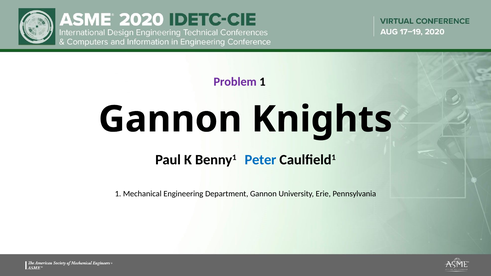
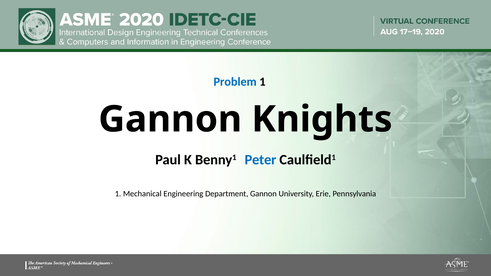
Problem colour: purple -> blue (235, 82)
